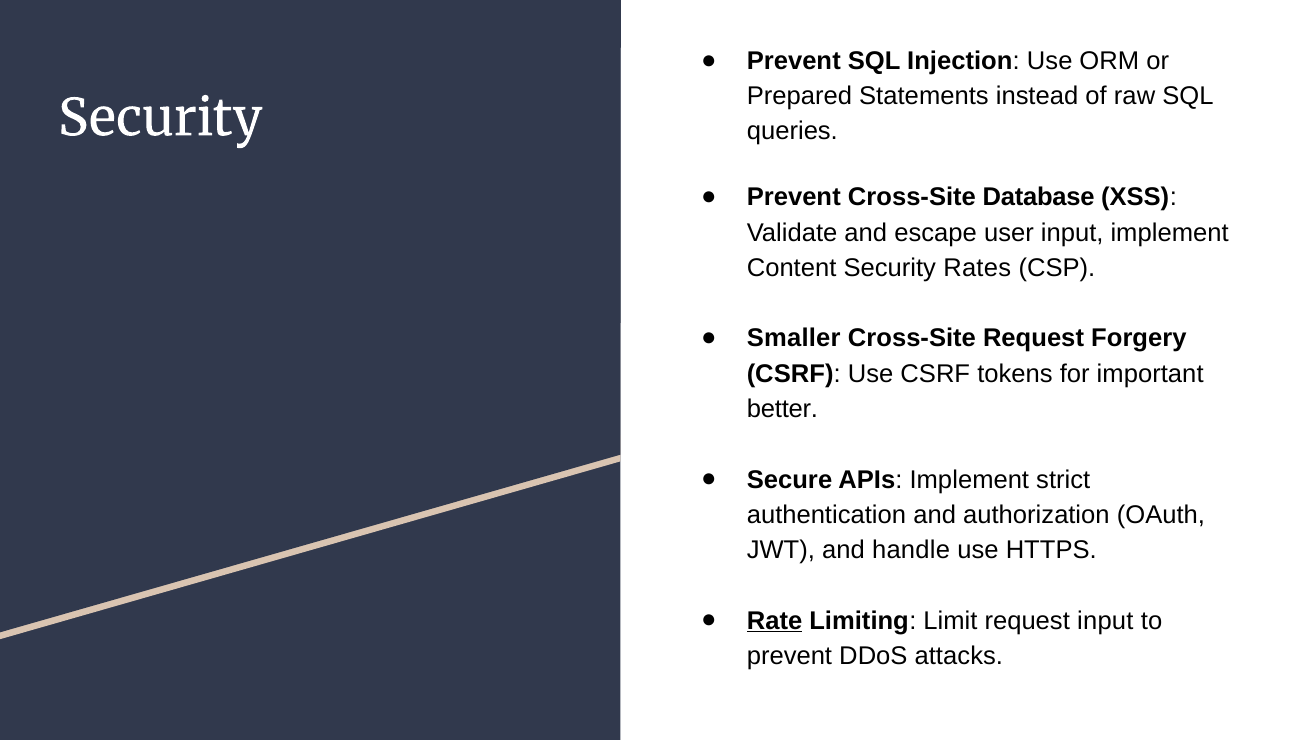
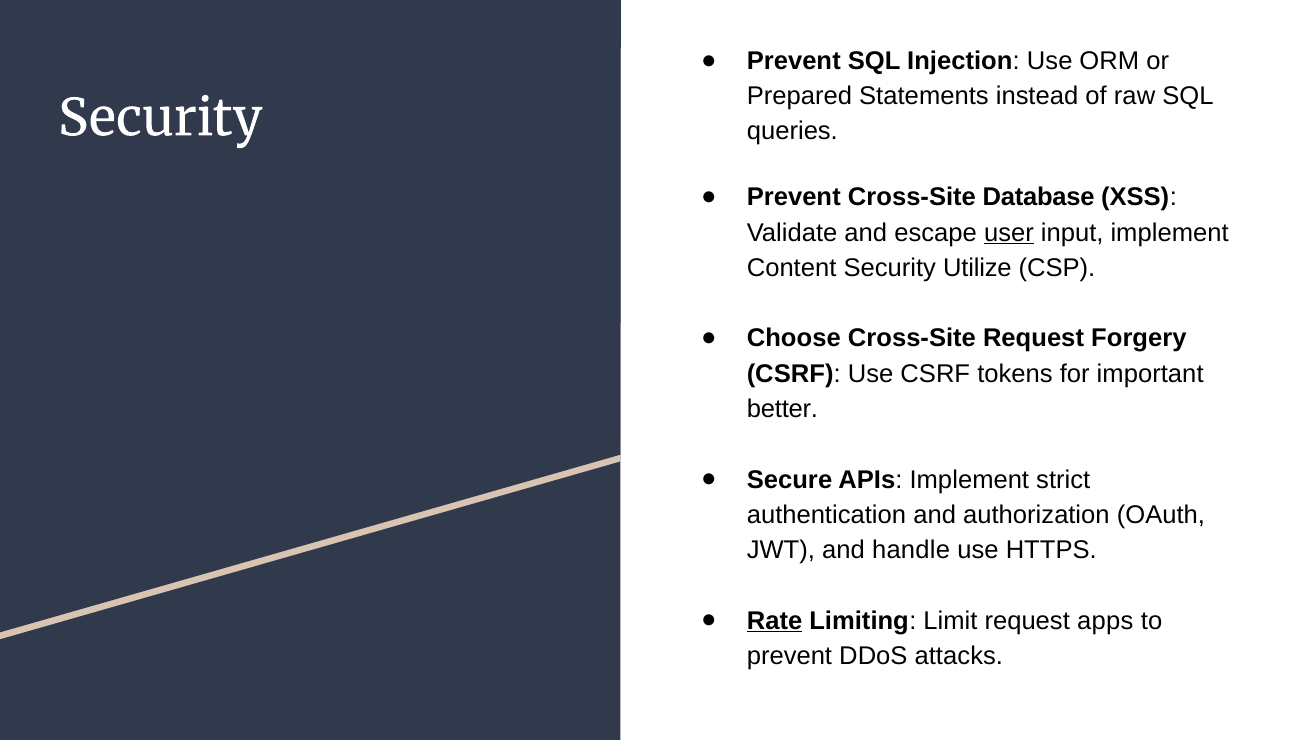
user underline: none -> present (1009, 233)
Rates: Rates -> Utilize (977, 268)
Smaller: Smaller -> Choose (794, 338)
request input: input -> apps (1105, 620)
